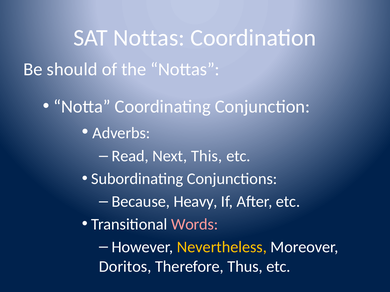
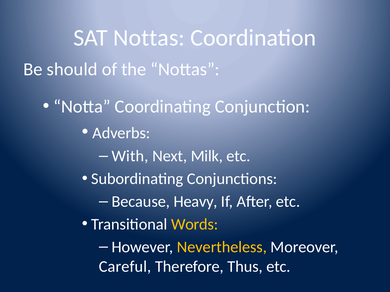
Read: Read -> With (130, 156)
This: This -> Milk (207, 156)
Words colour: pink -> yellow (195, 225)
Doritos: Doritos -> Careful (125, 267)
